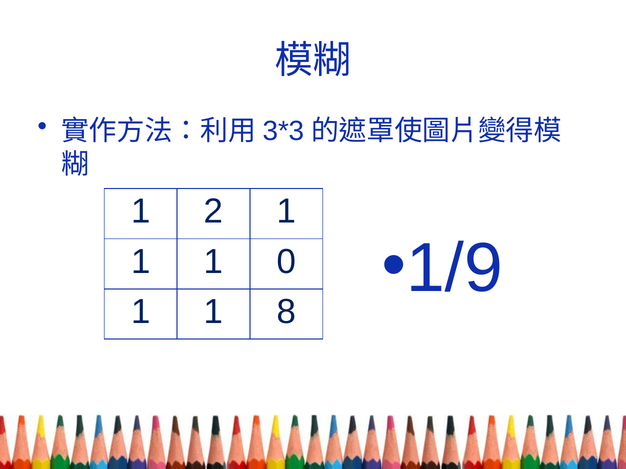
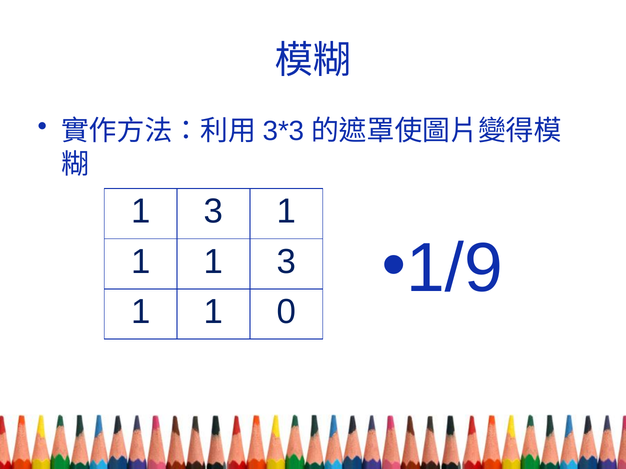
2: 2 -> 3 (214, 212)
1 1 0: 0 -> 3 (286, 262)
8: 8 -> 0 (286, 312)
